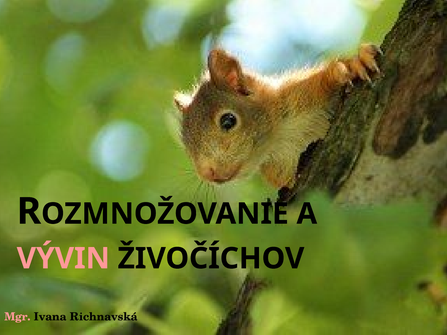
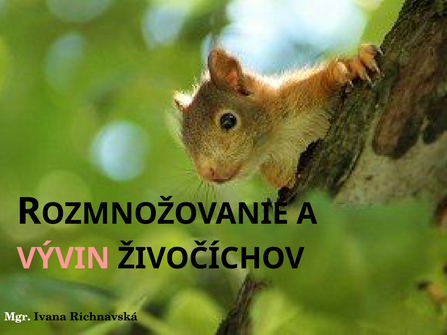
Mgr colour: pink -> white (18, 317)
